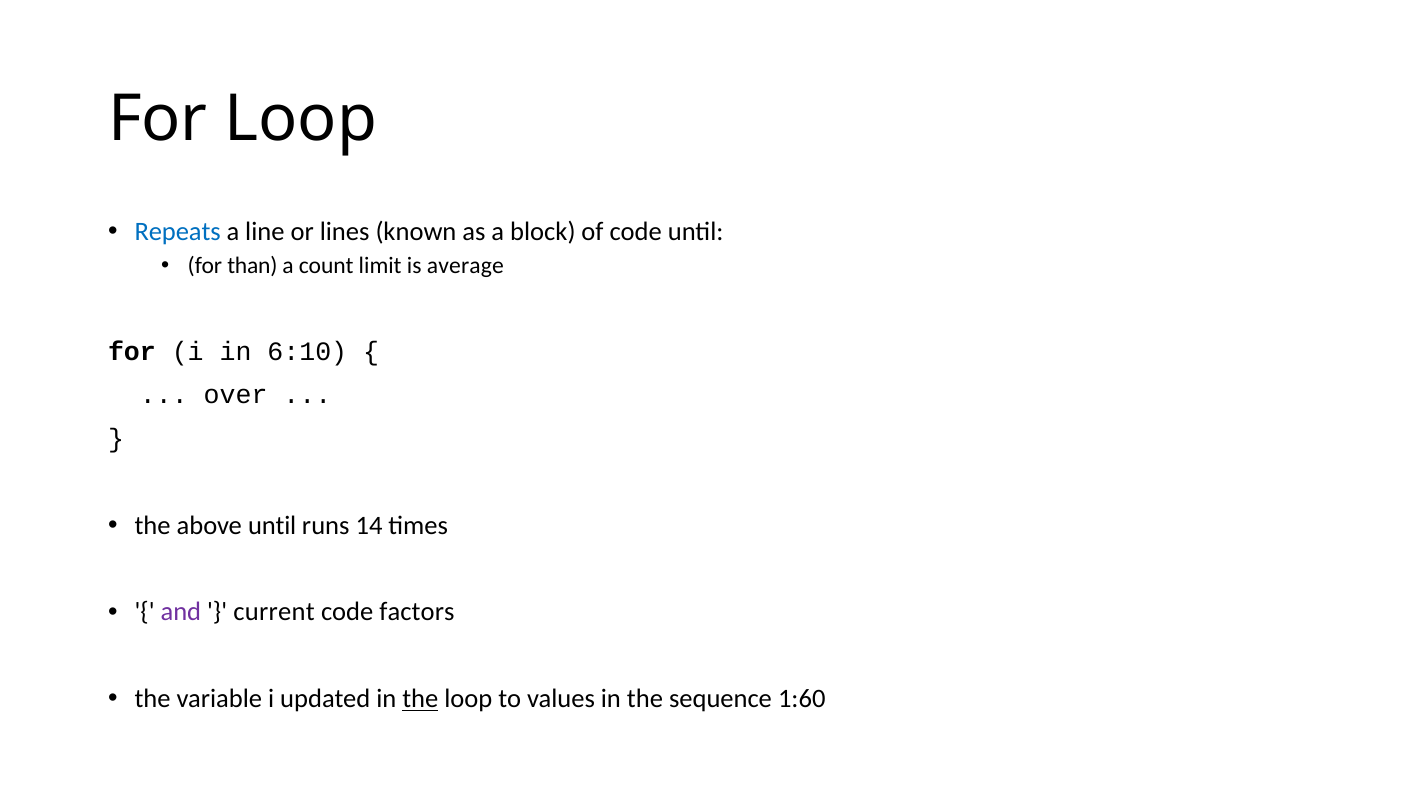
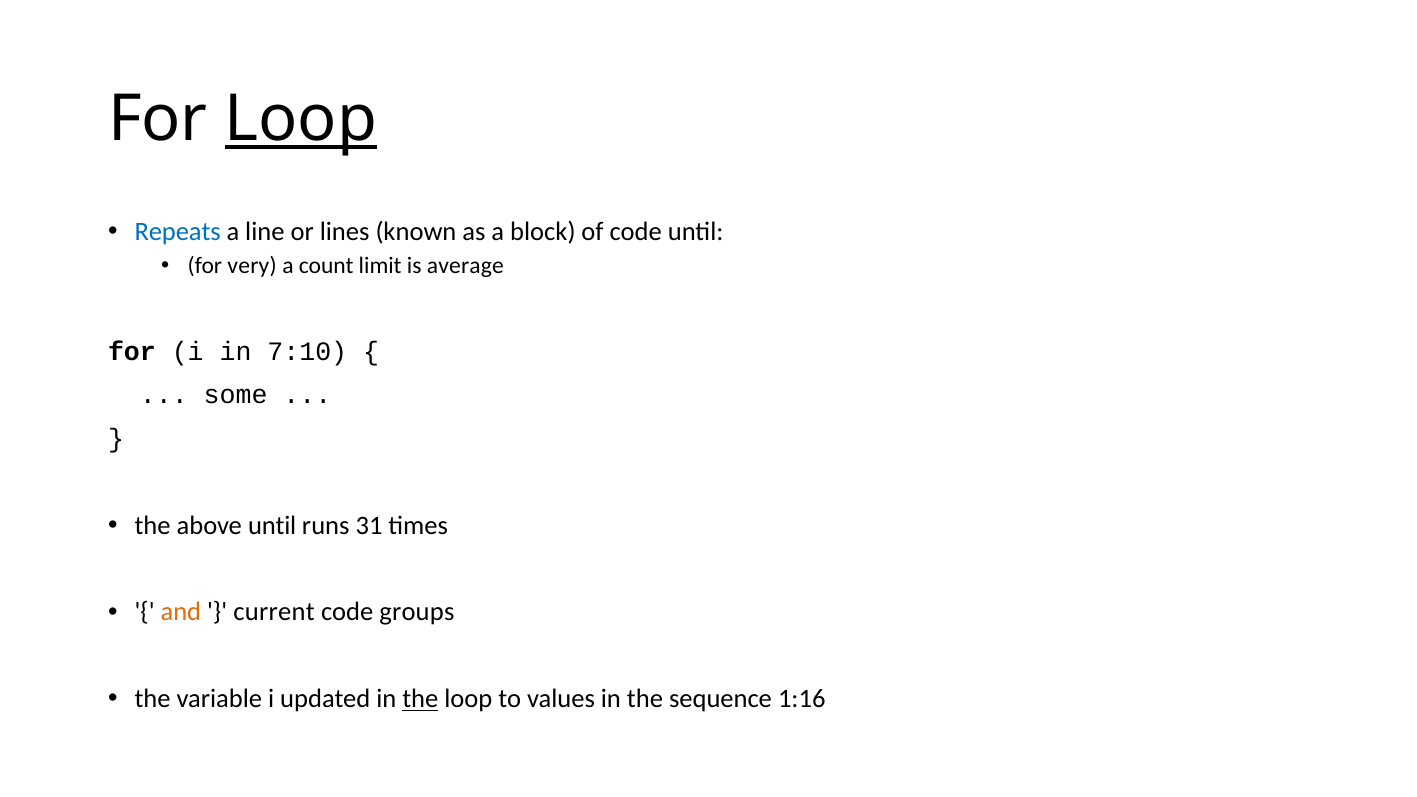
Loop underline: none -> present (301, 119)
than: than -> very (252, 266)
6:10: 6:10 -> 7:10 (307, 351)
over: over -> some (236, 395)
14: 14 -> 31 (369, 525)
and colour: purple -> orange (181, 612)
factors: factors -> groups (417, 612)
1:60: 1:60 -> 1:16 (802, 699)
